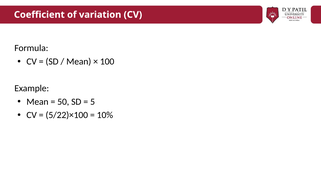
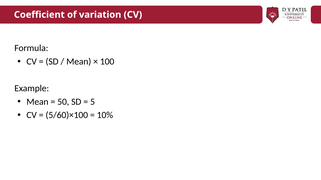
5/22)×100: 5/22)×100 -> 5/60)×100 (67, 116)
